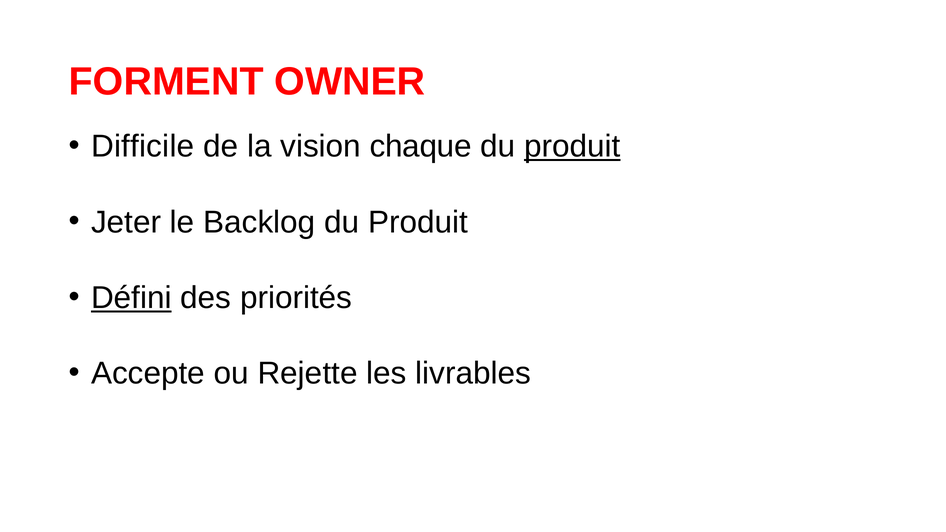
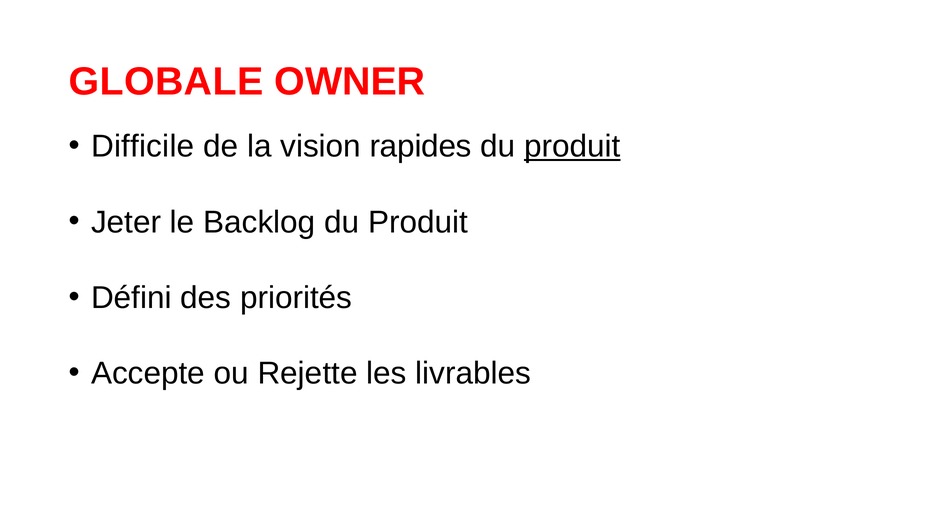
FORMENT: FORMENT -> GLOBALE (166, 82)
chaque: chaque -> rapides (421, 146)
Défini underline: present -> none (131, 298)
